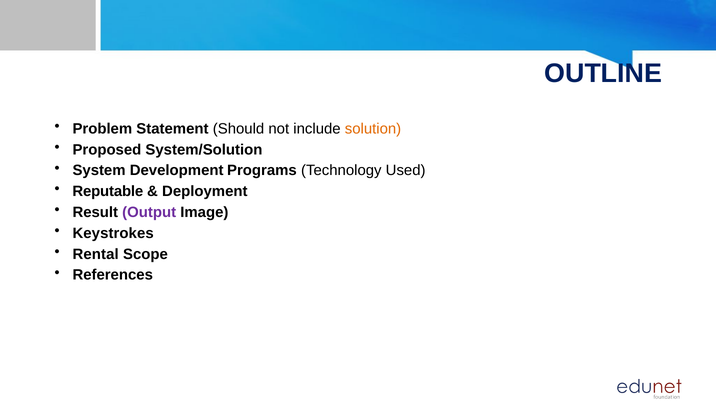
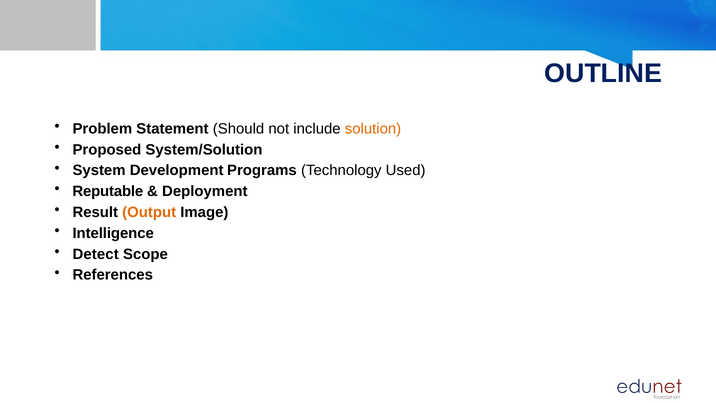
Output colour: purple -> orange (149, 212)
Keystrokes: Keystrokes -> Intelligence (113, 233)
Rental: Rental -> Detect (96, 254)
